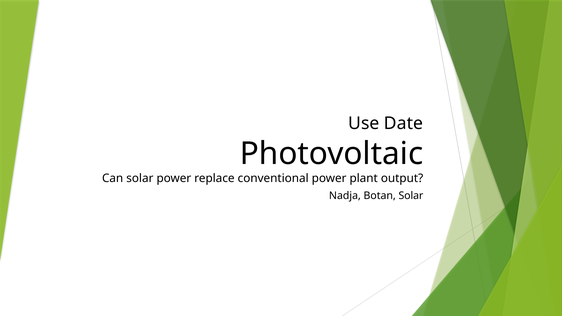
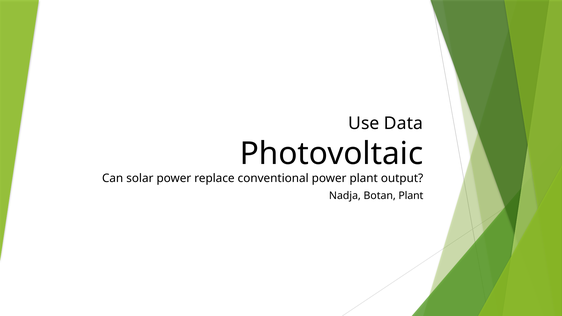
Date: Date -> Data (404, 123)
Botan Solar: Solar -> Plant (411, 196)
